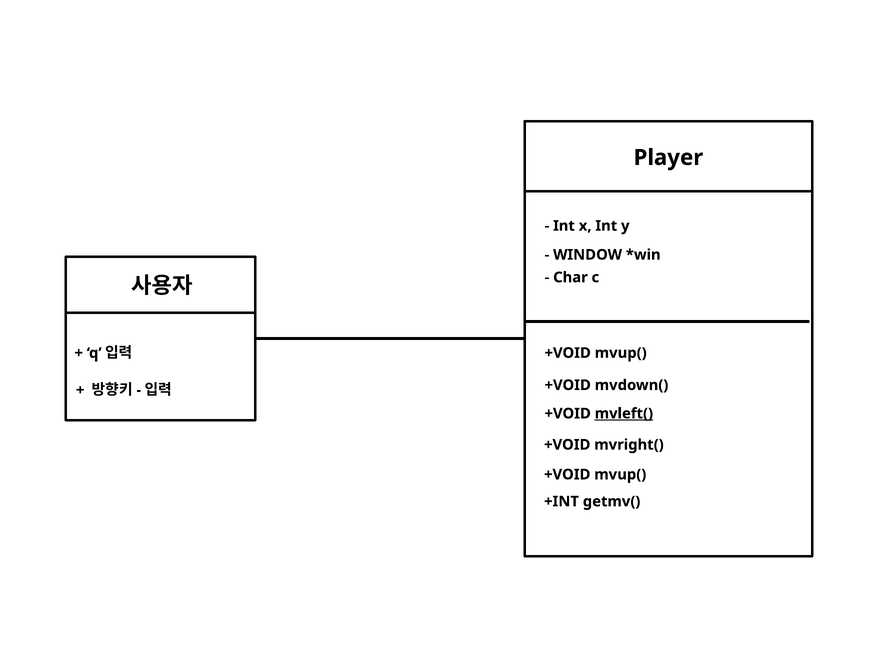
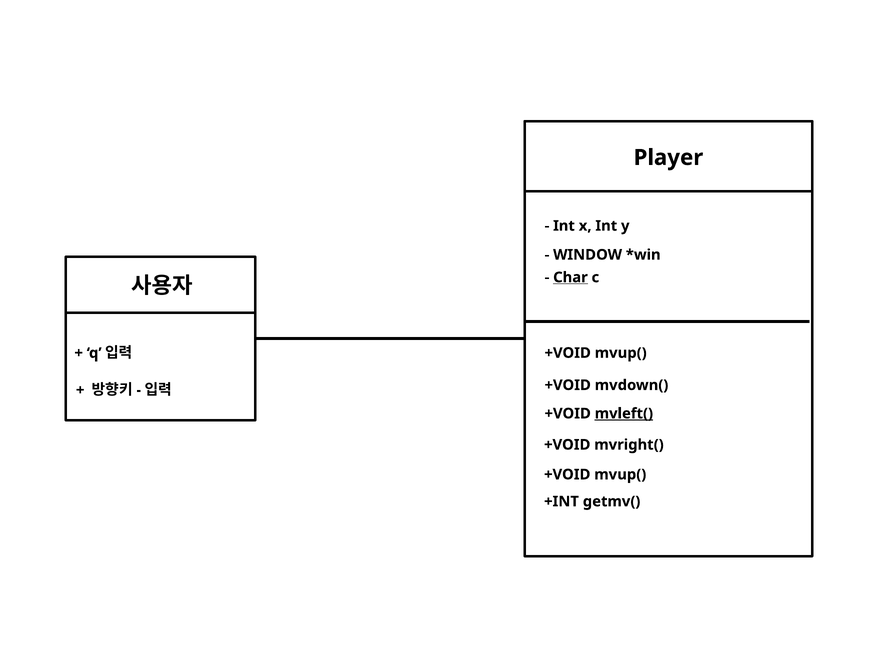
Char underline: none -> present (570, 277)
